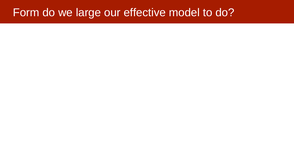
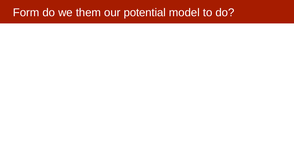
large: large -> them (88, 13)
effective: effective -> potential (145, 13)
